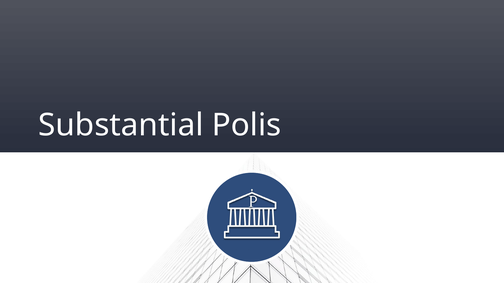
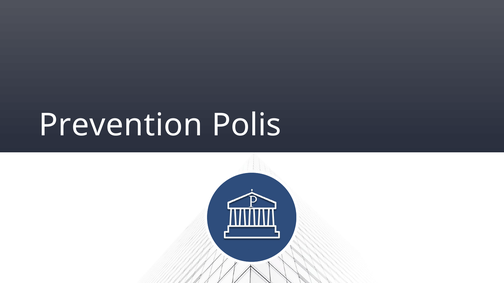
Substantial: Substantial -> Prevention (121, 125)
